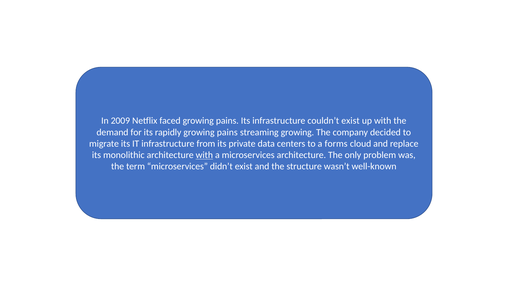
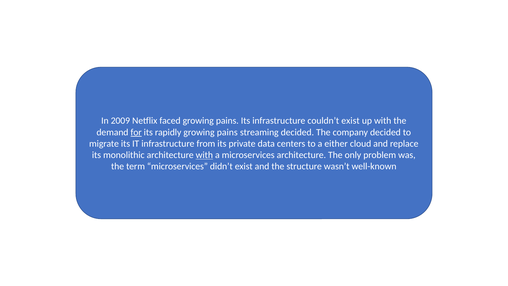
for underline: none -> present (136, 132)
streaming growing: growing -> decided (297, 132)
forms: forms -> either (336, 144)
